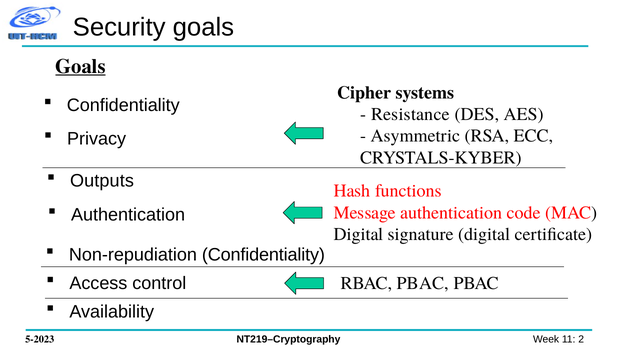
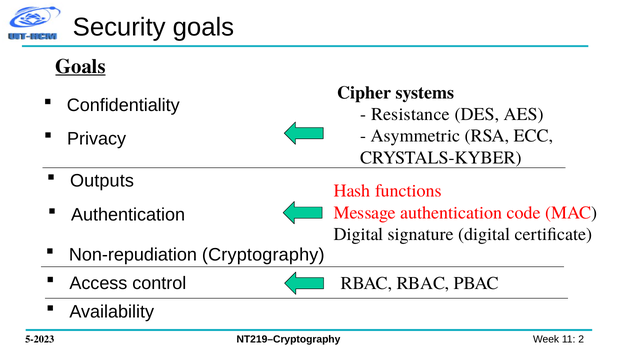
Non-repudiation Confidentiality: Confidentiality -> Cryptography (263, 254)
RBAC PBAC: PBAC -> RBAC (423, 283)
